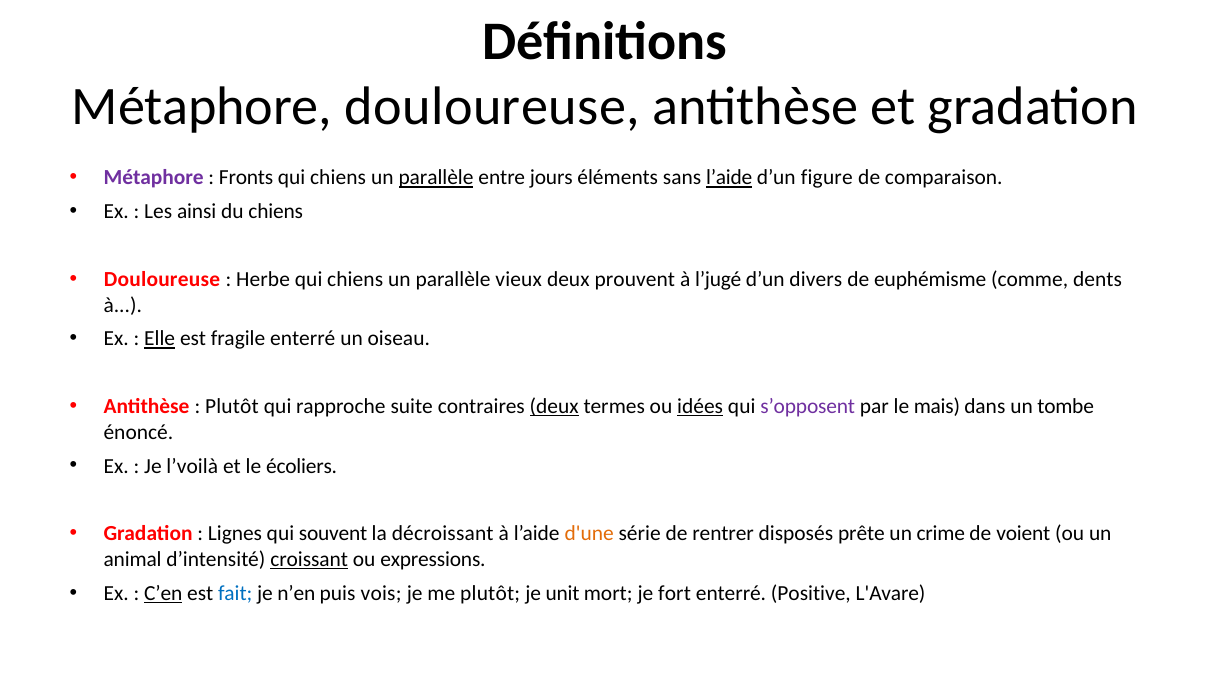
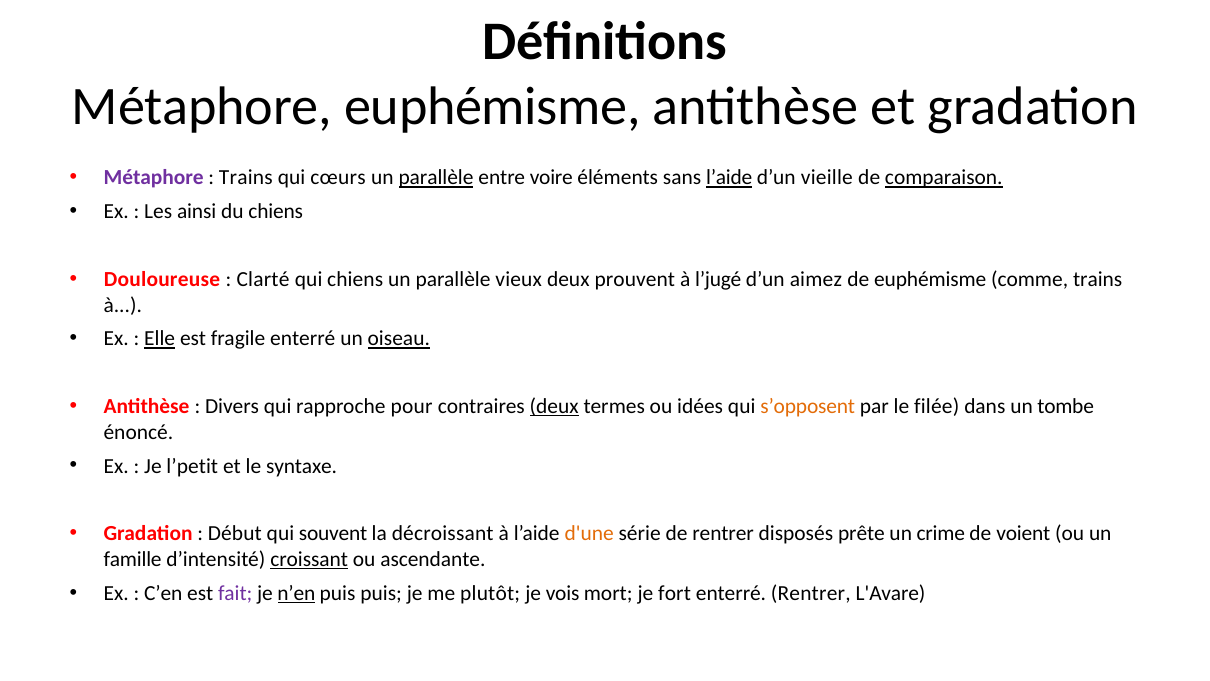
Métaphore douloureuse: douloureuse -> euphémisme (493, 107)
Fronts: Fronts -> Trains (246, 178)
chiens: chiens -> cœurs (338, 178)
jours: jours -> voire (551, 178)
figure: figure -> vieille (827, 178)
comparaison underline: none -> present (944, 178)
Herbe: Herbe -> Clarté (263, 279)
divers: divers -> aimez (816, 279)
comme dents: dents -> trains (1098, 279)
oiseau underline: none -> present (399, 339)
Plutôt: Plutôt -> Divers (232, 406)
suite: suite -> pour (412, 406)
idées underline: present -> none (700, 406)
s’opposent colour: purple -> orange (808, 406)
mais: mais -> filée (937, 406)
l’voilà: l’voilà -> l’petit (192, 466)
écoliers: écoliers -> syntaxe (302, 466)
Lignes: Lignes -> Début (235, 533)
animal: animal -> famille (133, 559)
expressions: expressions -> ascendante (433, 559)
C’en underline: present -> none (163, 593)
fait colour: blue -> purple (235, 593)
n’en underline: none -> present (296, 593)
puis vois: vois -> puis (381, 593)
unit: unit -> vois (563, 593)
enterré Positive: Positive -> Rentrer (811, 593)
